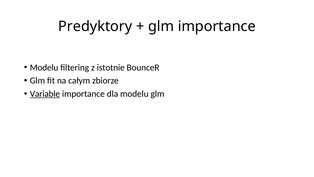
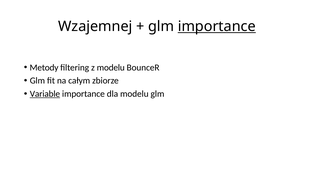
Predyktory: Predyktory -> Wzajemnej (95, 26)
importance underline: none -> present (217, 26)
Modelu: Modelu -> Metody (44, 67)
z istotnie: istotnie -> modelu (111, 67)
